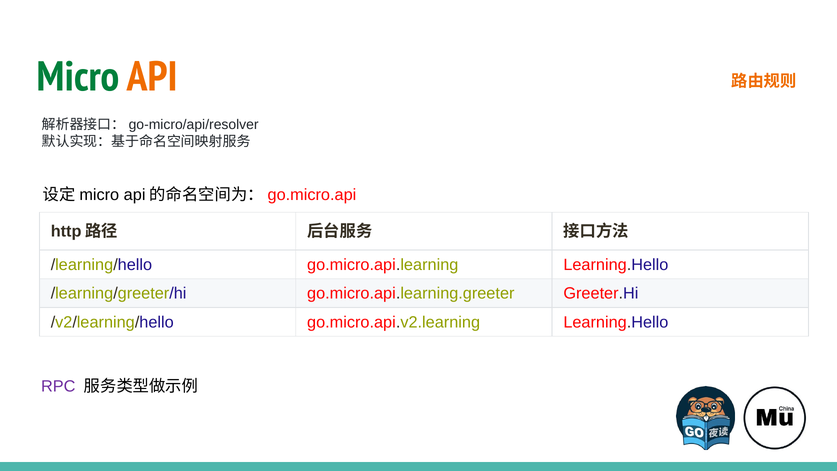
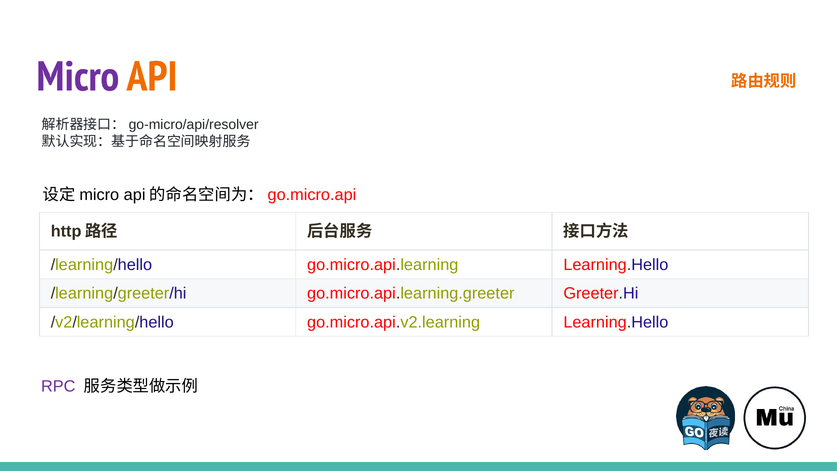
Micro colour: green -> purple (78, 77)
